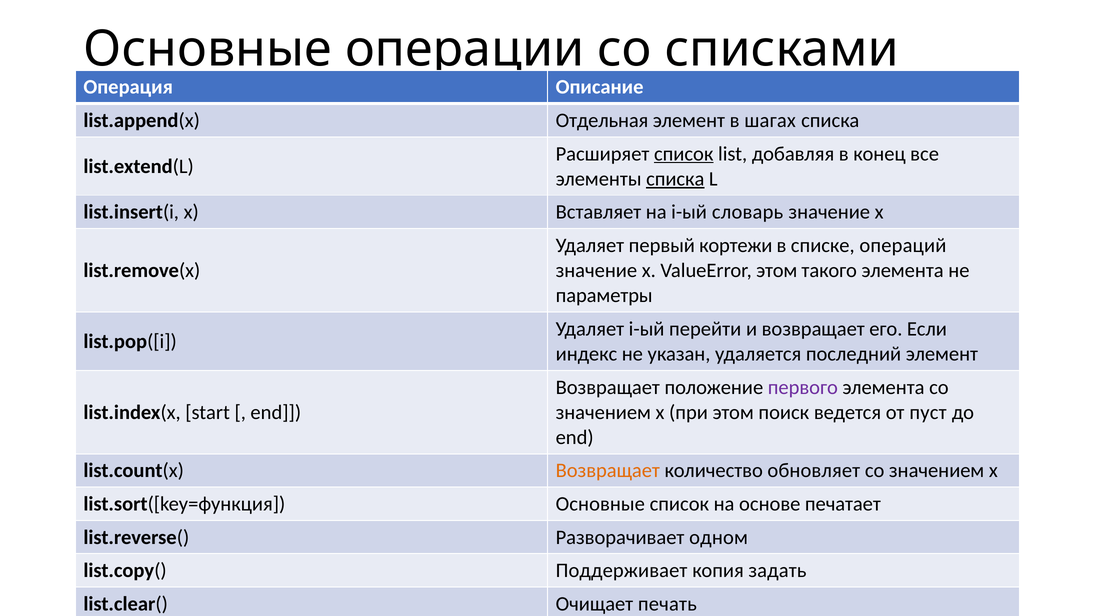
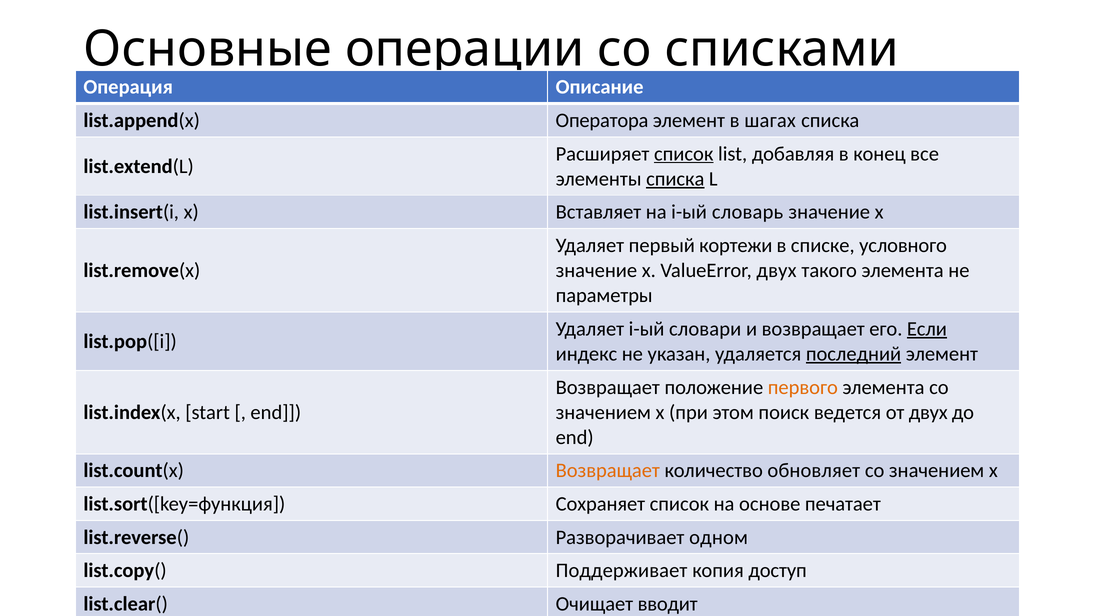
Отдельная: Отдельная -> Оператора (602, 120)
операций: операций -> условного (903, 245)
ValueError этом: этом -> двух (777, 270)
перейти: перейти -> словари (705, 329)
Если underline: none -> present (927, 329)
последний underline: none -> present (854, 354)
первого colour: purple -> orange (803, 387)
от пуст: пуст -> двух (928, 412)
list.sort([key=функция Основные: Основные -> Сохраняет (600, 504)
задать: задать -> доступ (778, 571)
печать: печать -> вводит (668, 604)
